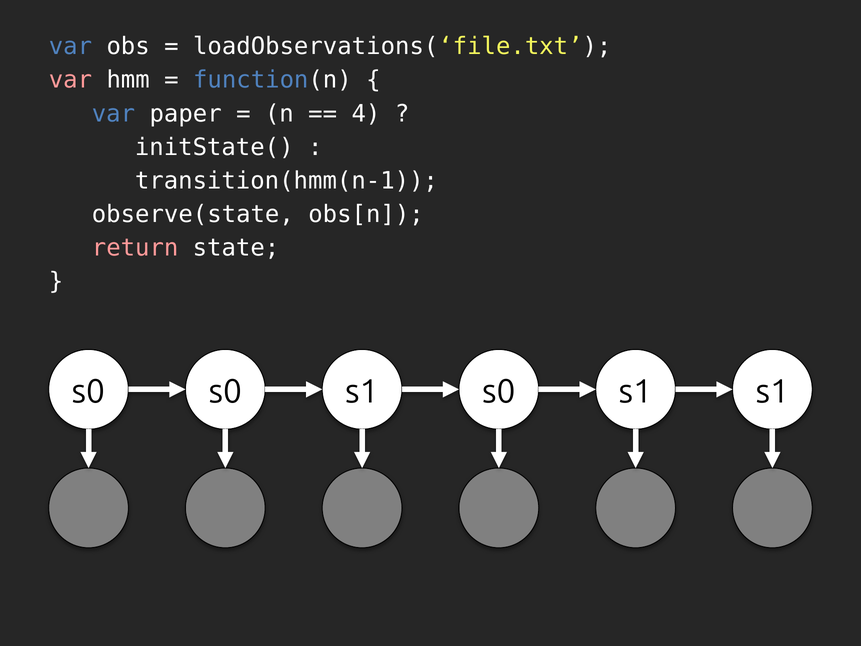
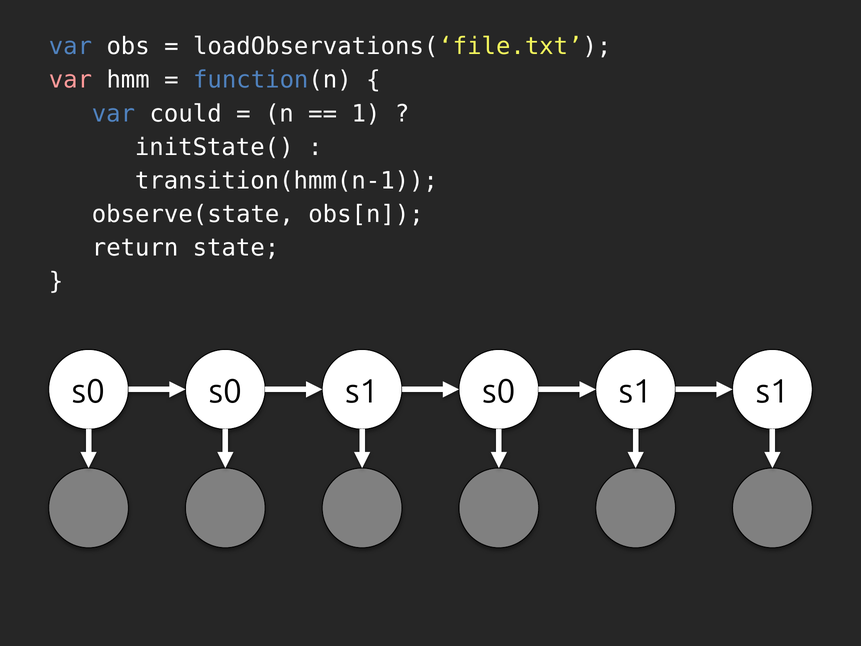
paper: paper -> could (186, 114)
4: 4 -> 1 (366, 114)
return colour: pink -> white (135, 248)
